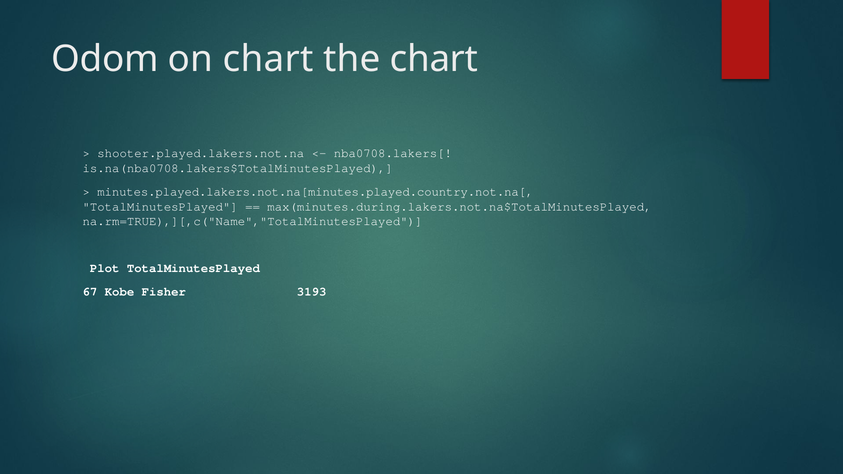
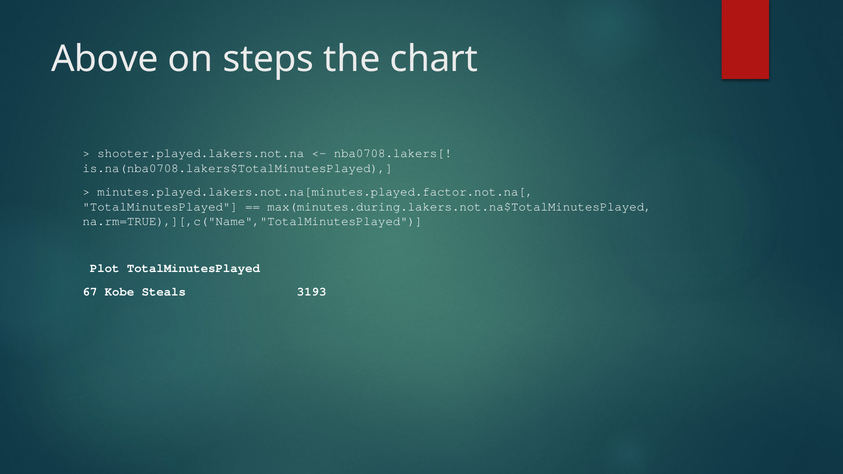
Odom: Odom -> Above (105, 59)
on chart: chart -> steps (268, 59)
minutes.played.lakers.not.na[minutes.played.country.not.na[: minutes.played.lakers.not.na[minutes.played.country.not.na[ -> minutes.played.lakers.not.na[minutes.played.factor.not.na[ (315, 192)
Fisher: Fisher -> Steals (164, 292)
